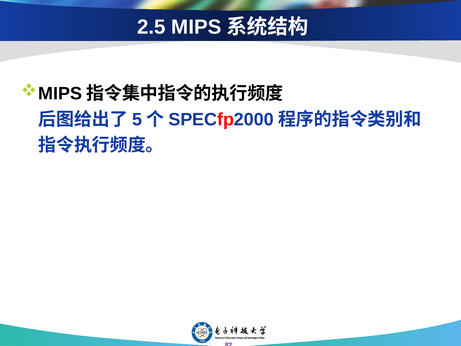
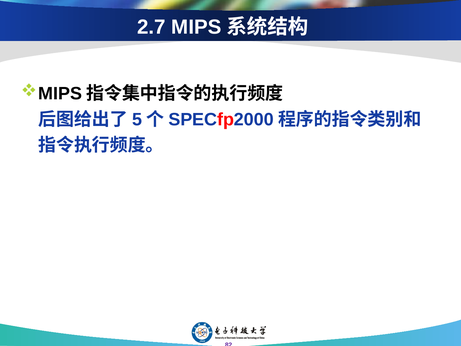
2.5: 2.5 -> 2.7 (151, 27)
